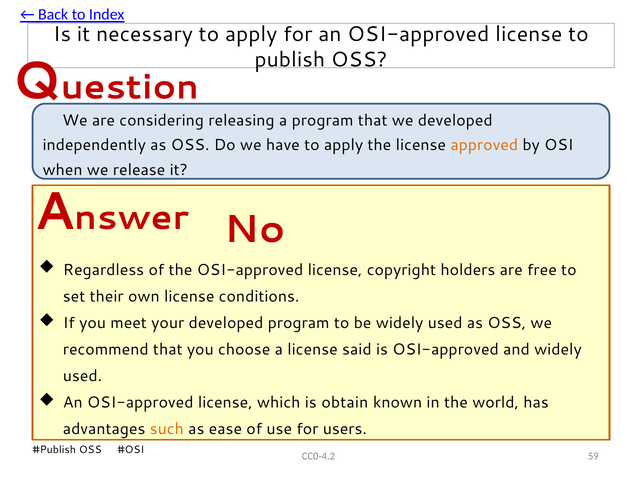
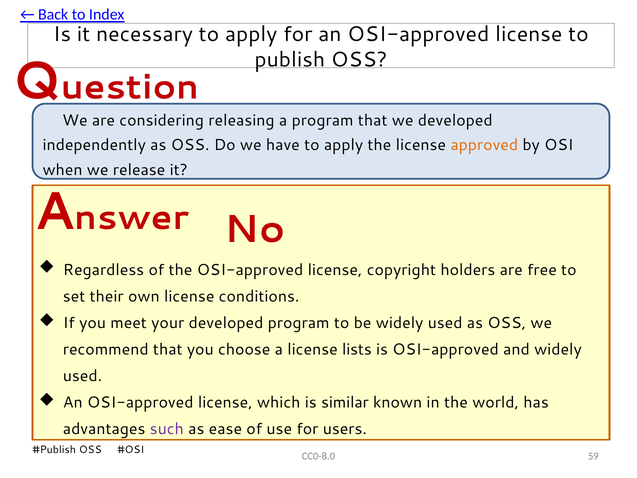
said: said -> lists (357, 349)
obtain: obtain -> similar (345, 402)
such colour: orange -> purple (167, 429)
CC0-4.2: CC0-4.2 -> CC0-8.0 (318, 456)
